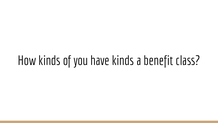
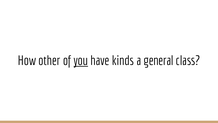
How kinds: kinds -> other (49, 60)
you underline: none -> present (81, 60)
benefit: benefit -> general (159, 60)
